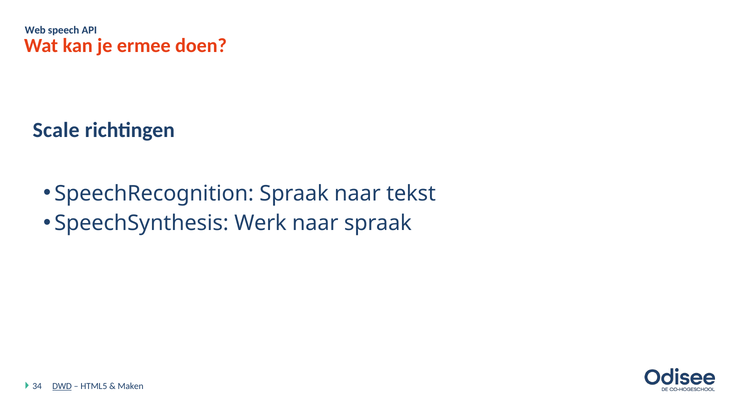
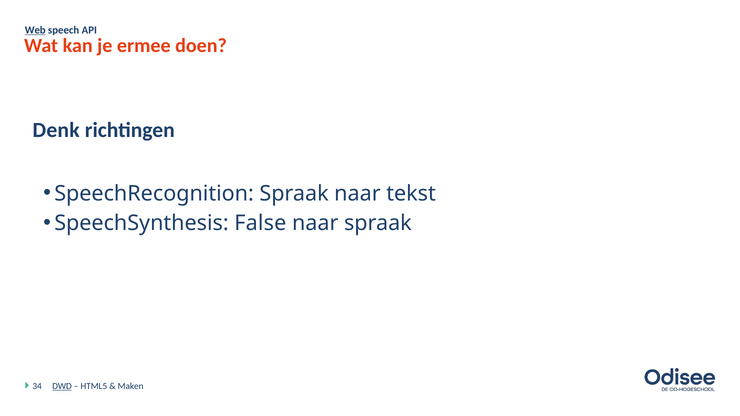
Web underline: none -> present (35, 30)
Scale: Scale -> Denk (56, 130)
Werk: Werk -> False (260, 223)
